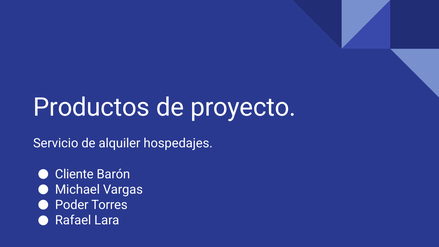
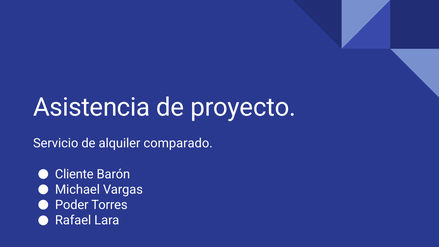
Productos: Productos -> Asistencia (92, 108)
hospedajes: hospedajes -> comparado (178, 143)
